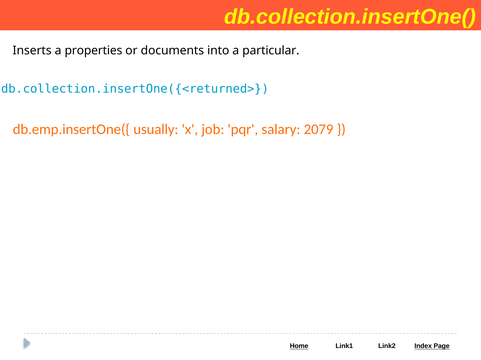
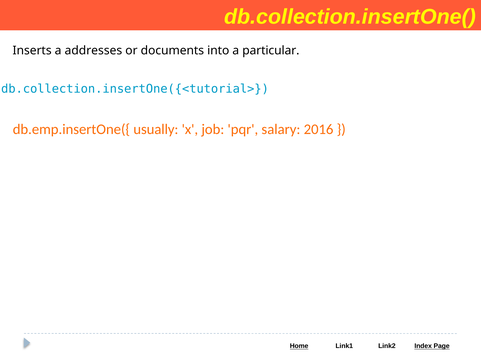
properties: properties -> addresses (93, 50)
db.collection.insertOne({<returned>: db.collection.insertOne({<returned> -> db.collection.insertOne({<tutorial> (135, 89)
2079: 2079 -> 2016 (319, 130)
